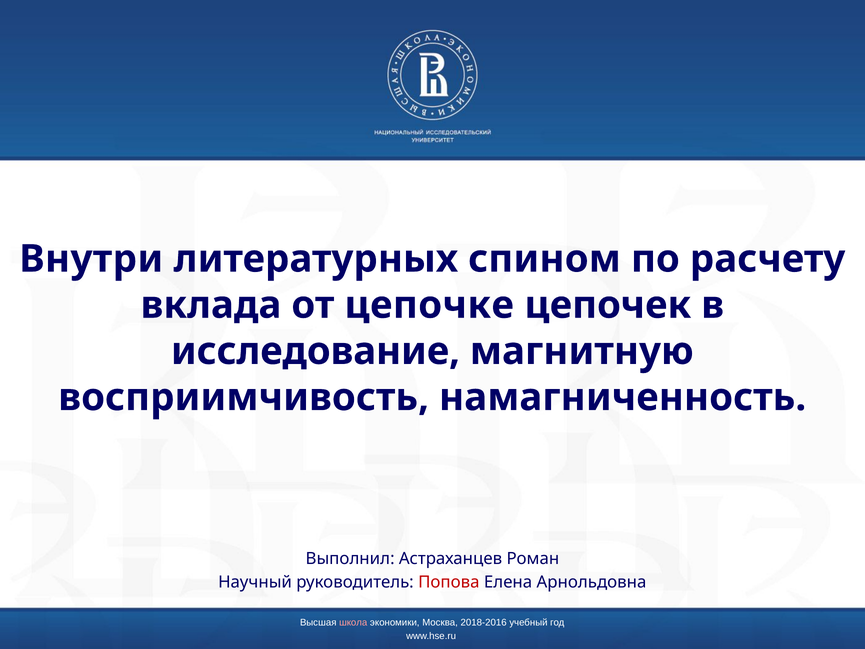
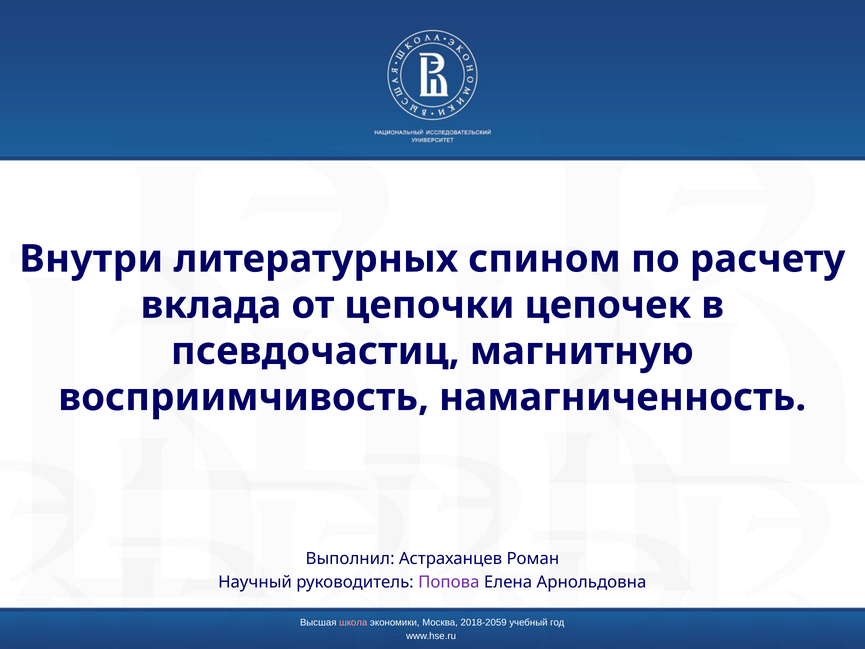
цепочке: цепочке -> цепочки (429, 305)
исследование: исследование -> псевдочастиц (315, 351)
Попова colour: red -> purple (449, 582)
2018-2016: 2018-2016 -> 2018-2059 (484, 622)
